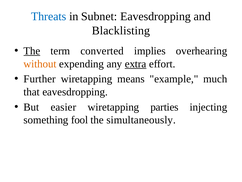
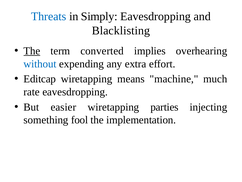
Subnet: Subnet -> Simply (99, 16)
without colour: orange -> blue (40, 64)
extra underline: present -> none (136, 64)
Further: Further -> Editcap (40, 79)
example: example -> machine (174, 79)
that: that -> rate (32, 92)
simultaneously: simultaneously -> implementation (141, 120)
